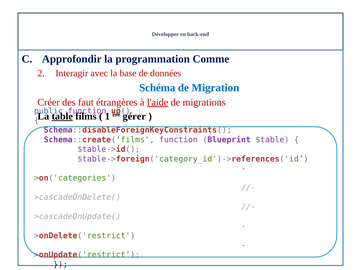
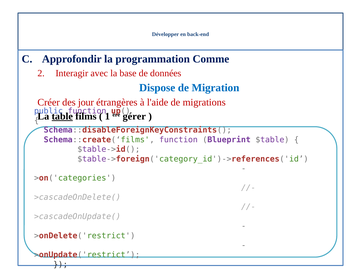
Schéma: Schéma -> Dispose (157, 88)
faut: faut -> jour (86, 103)
l'aide underline: present -> none (158, 103)
